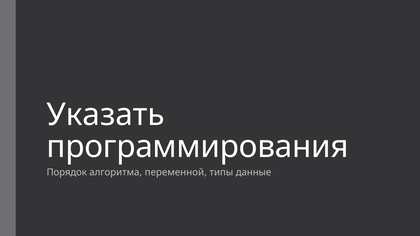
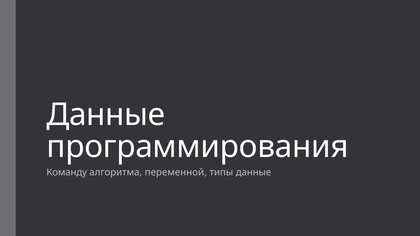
Указать: Указать -> Данные (106, 115)
Порядок: Порядок -> Команду (67, 173)
